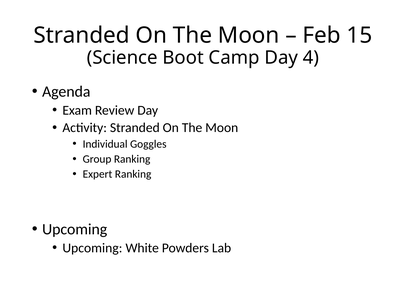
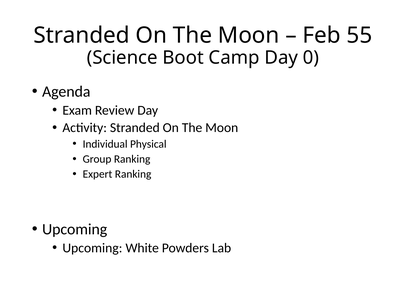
15: 15 -> 55 (359, 35)
4: 4 -> 0 (311, 58)
Goggles: Goggles -> Physical (148, 144)
